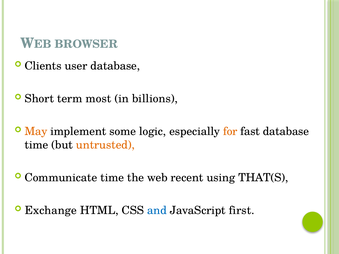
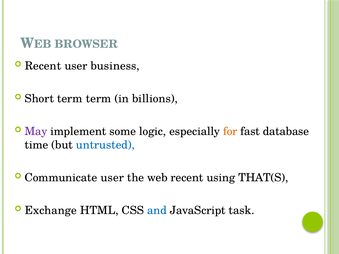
Clients: Clients -> Recent (43, 66)
user database: database -> business (115, 66)
term most: most -> term (99, 99)
May colour: orange -> purple (36, 131)
untrusted colour: orange -> blue (105, 145)
Communicate time: time -> user (112, 178)
first: first -> task (242, 211)
